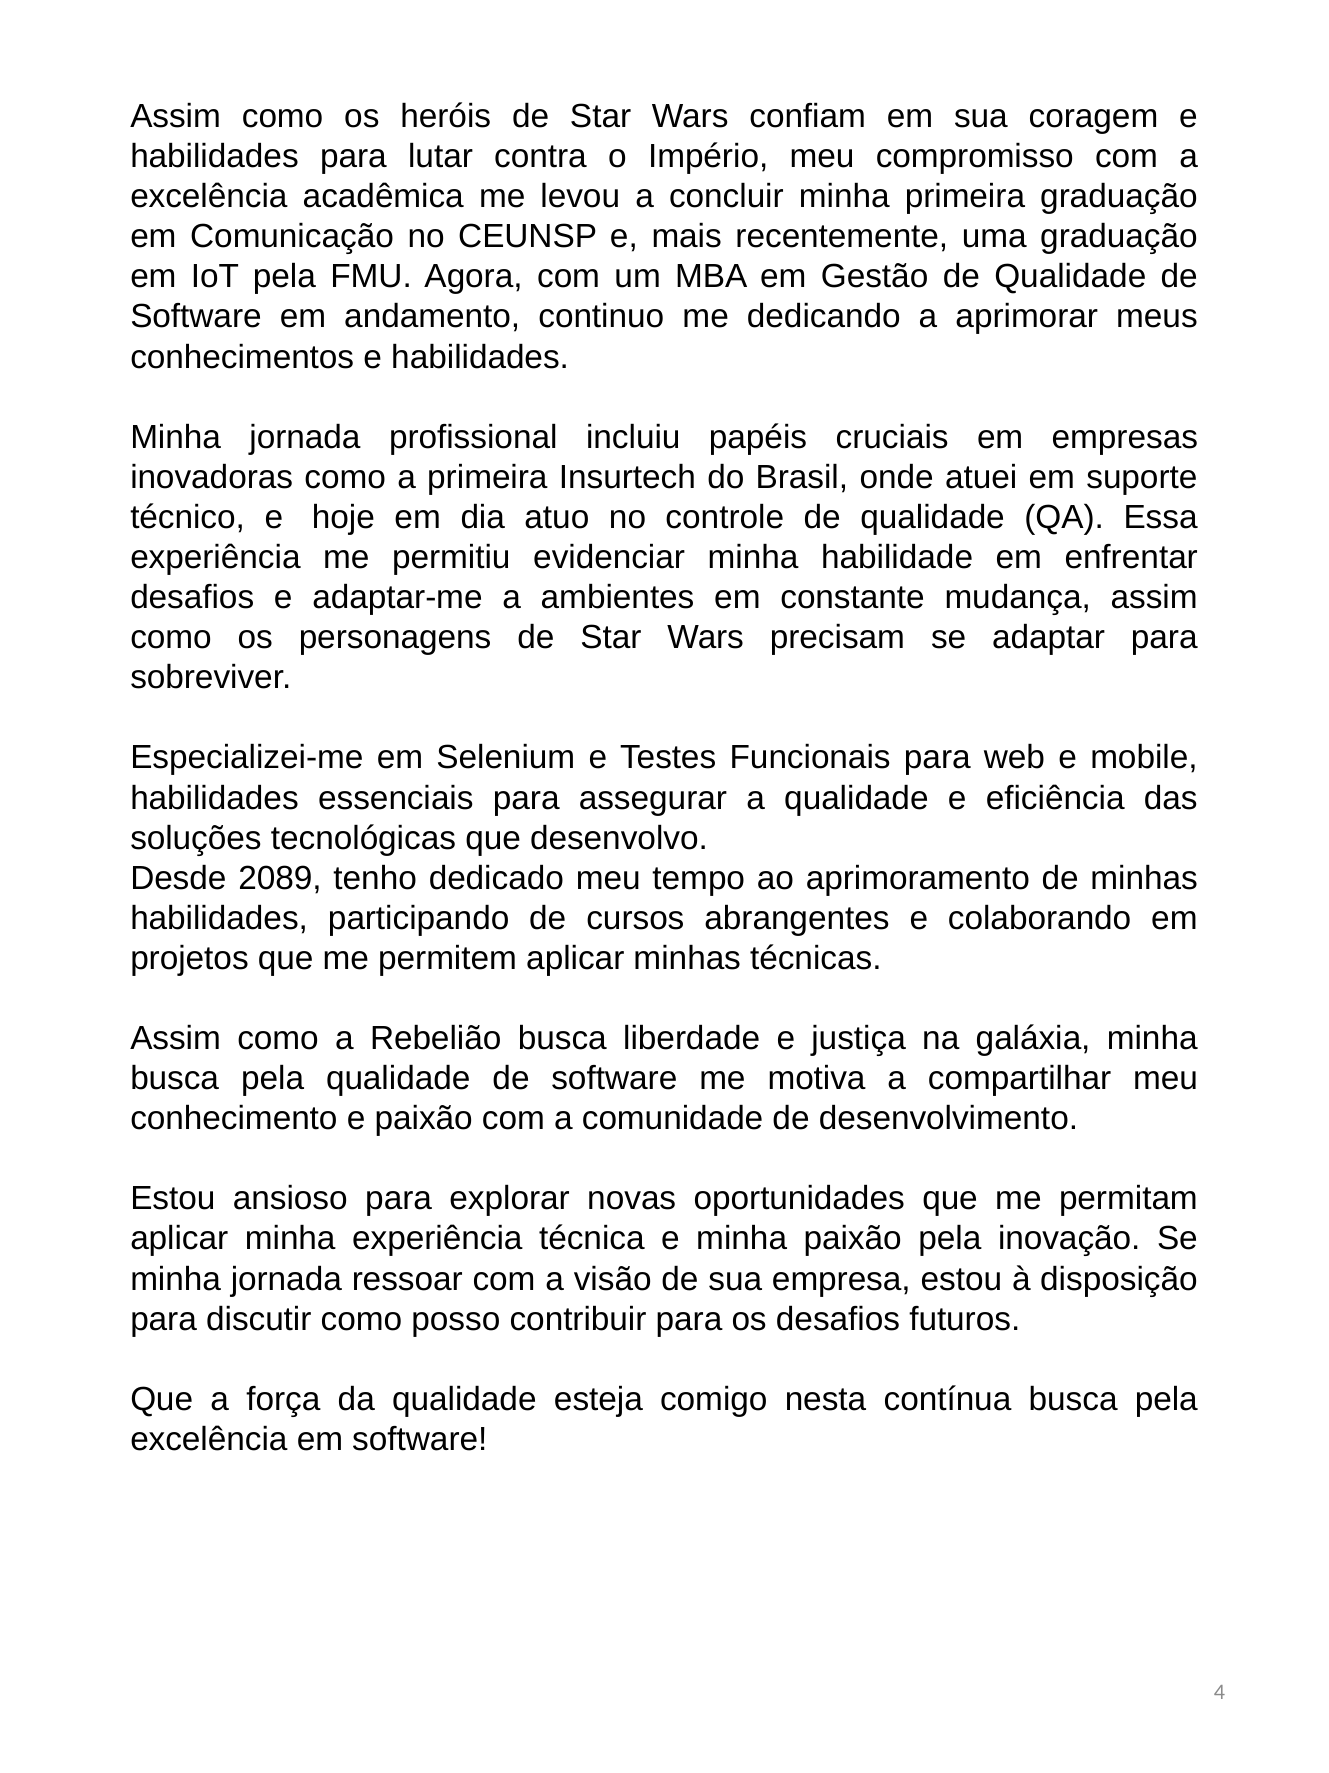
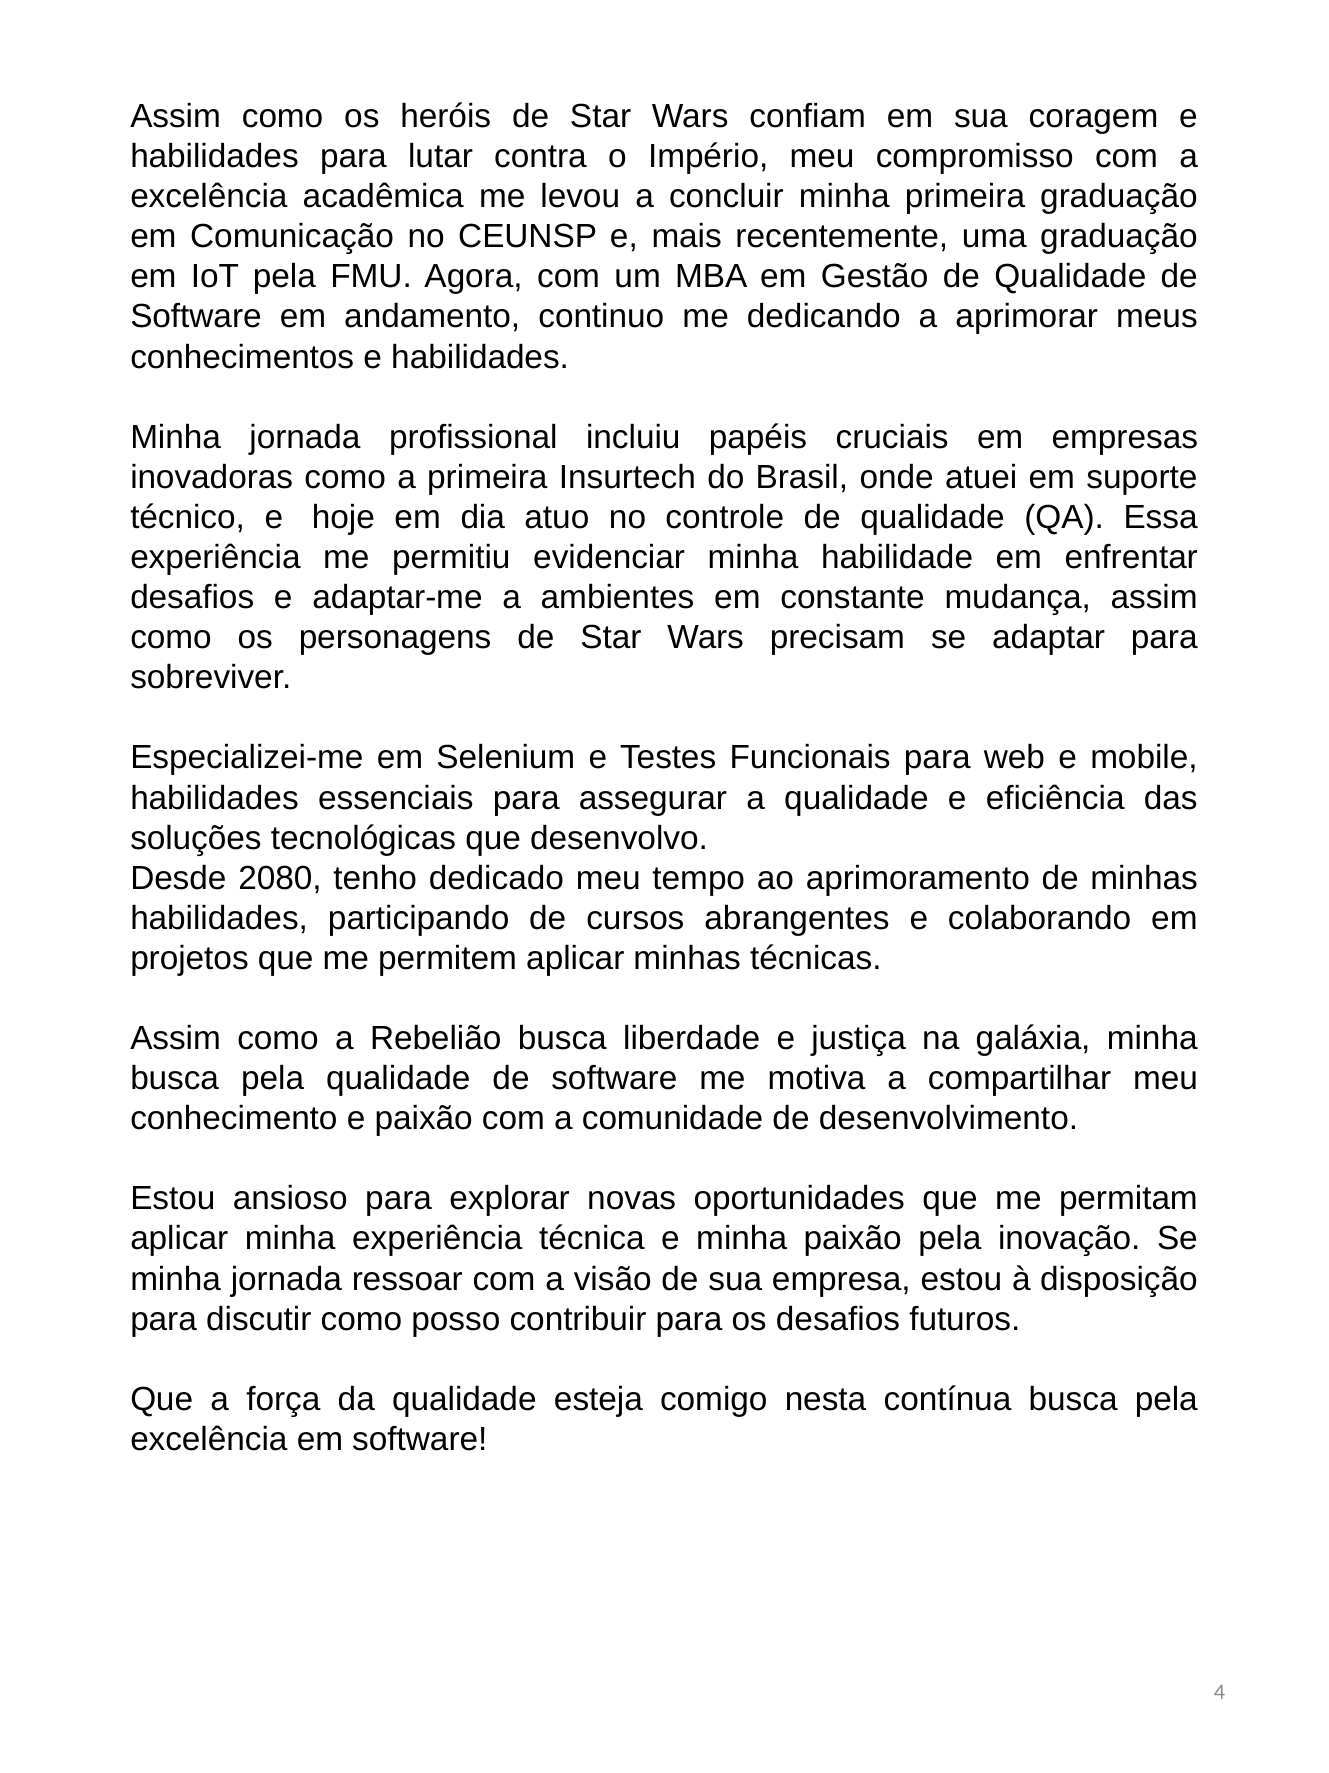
2089: 2089 -> 2080 (280, 878)
